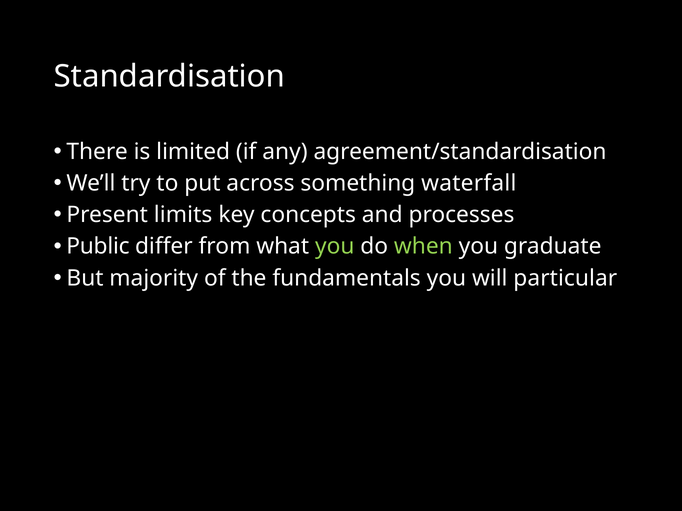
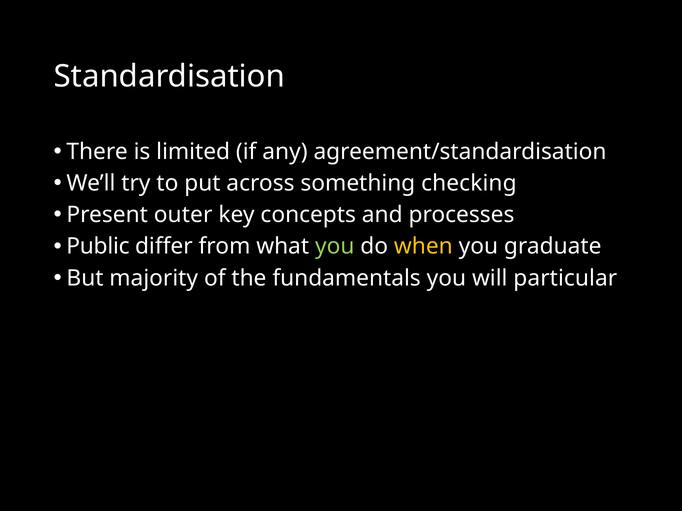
waterfall: waterfall -> checking (469, 183)
limits: limits -> outer (183, 215)
when colour: light green -> yellow (423, 247)
